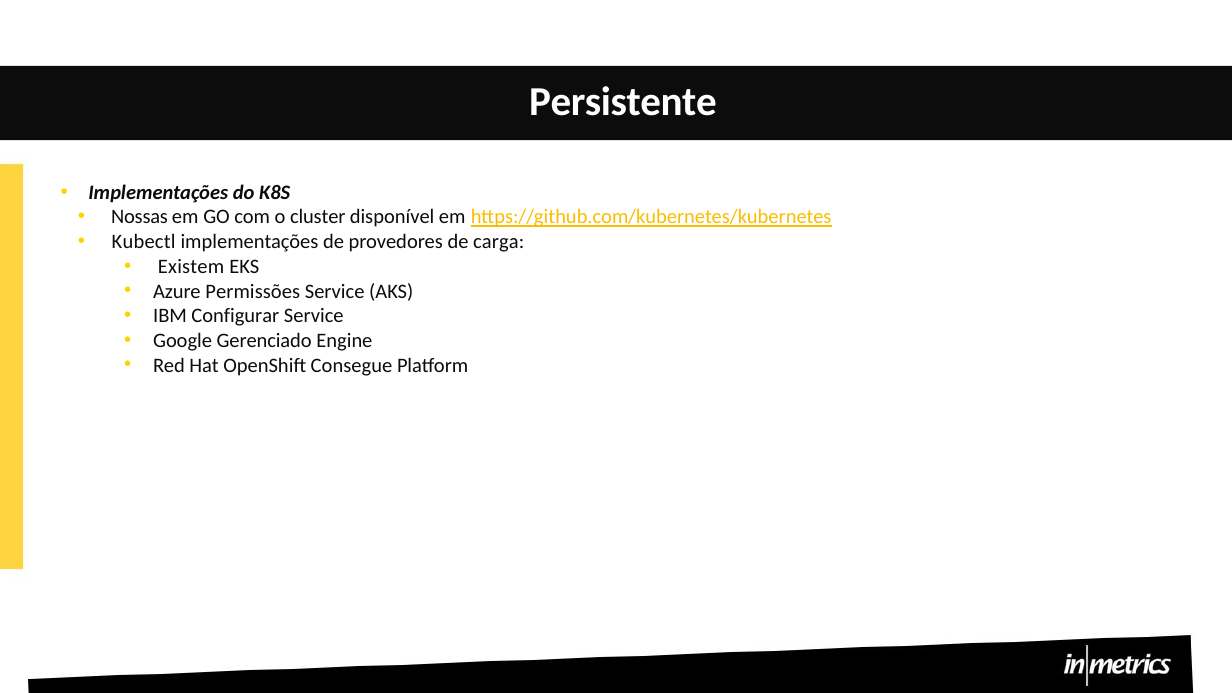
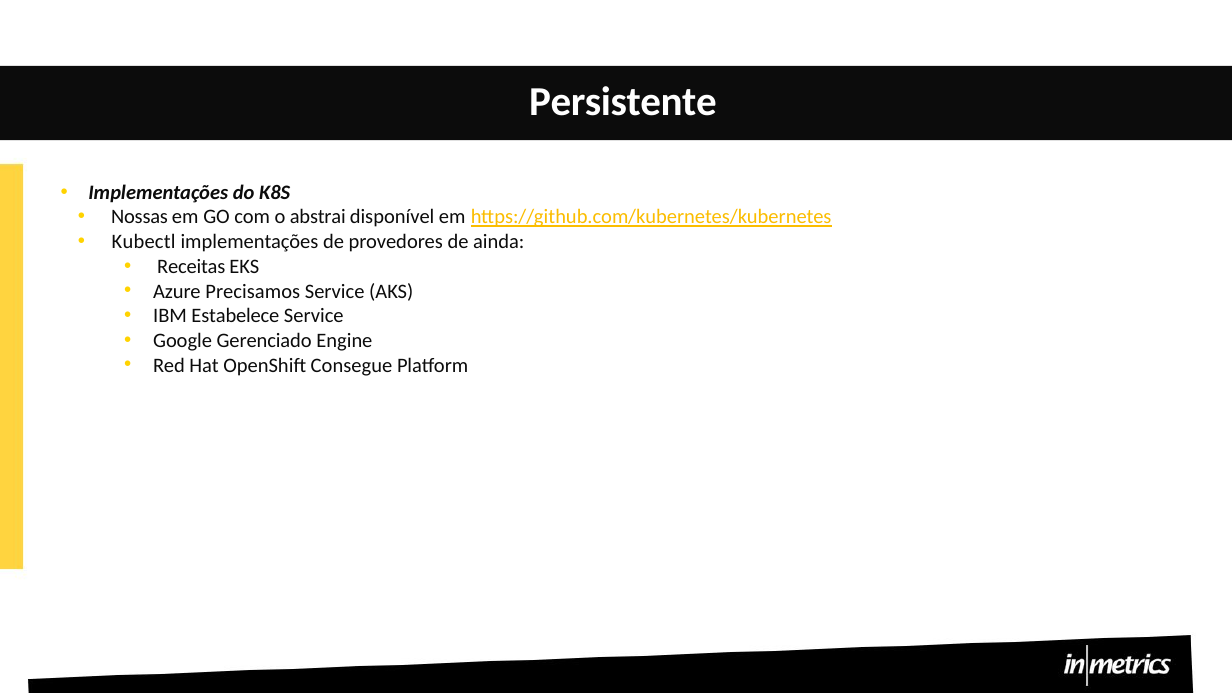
cluster: cluster -> abstrai (318, 217)
carga: carga -> ainda (499, 242)
Existem: Existem -> Receitas (191, 267)
Permissões: Permissões -> Precisamos (253, 291)
Configurar: Configurar -> Estabelece (235, 316)
